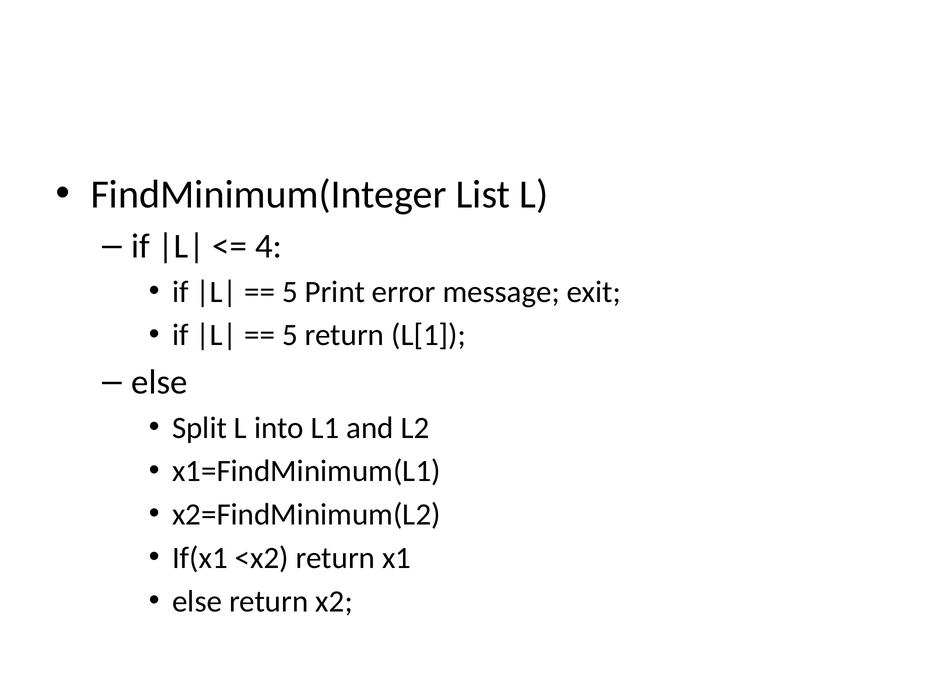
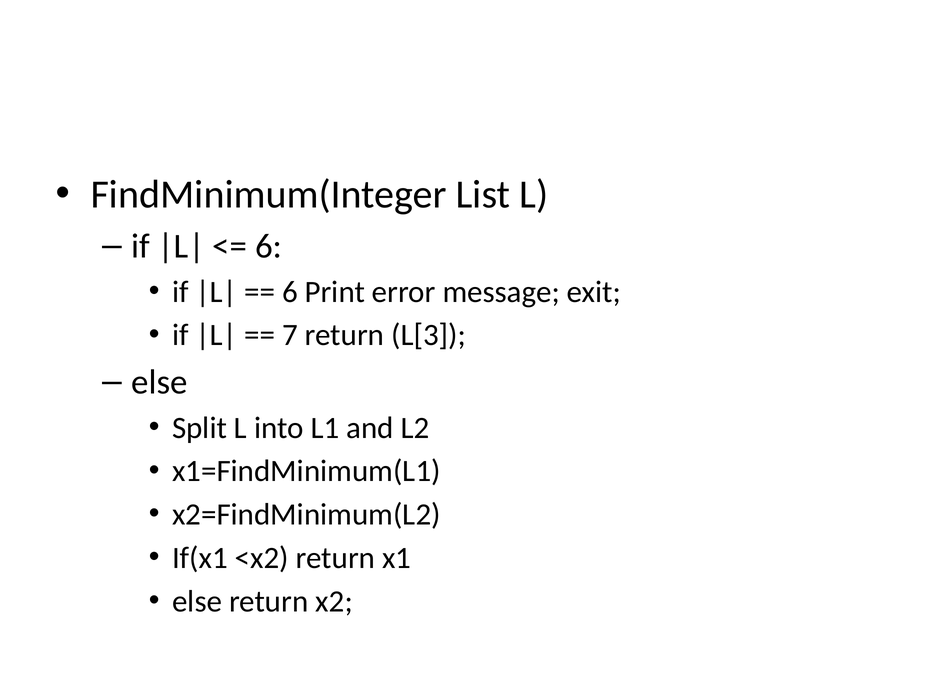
4: 4 -> 6 (269, 246)
5: 5 -> 6 (290, 292)
5: 5 -> 7 (290, 335)
L[1: L[1 -> L[3 (428, 335)
